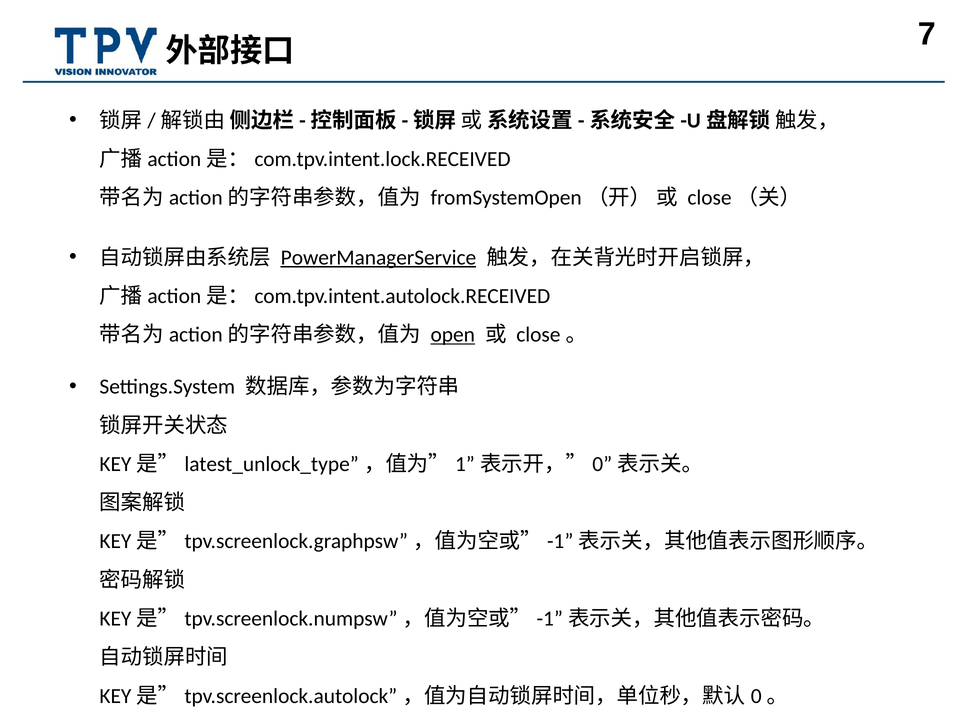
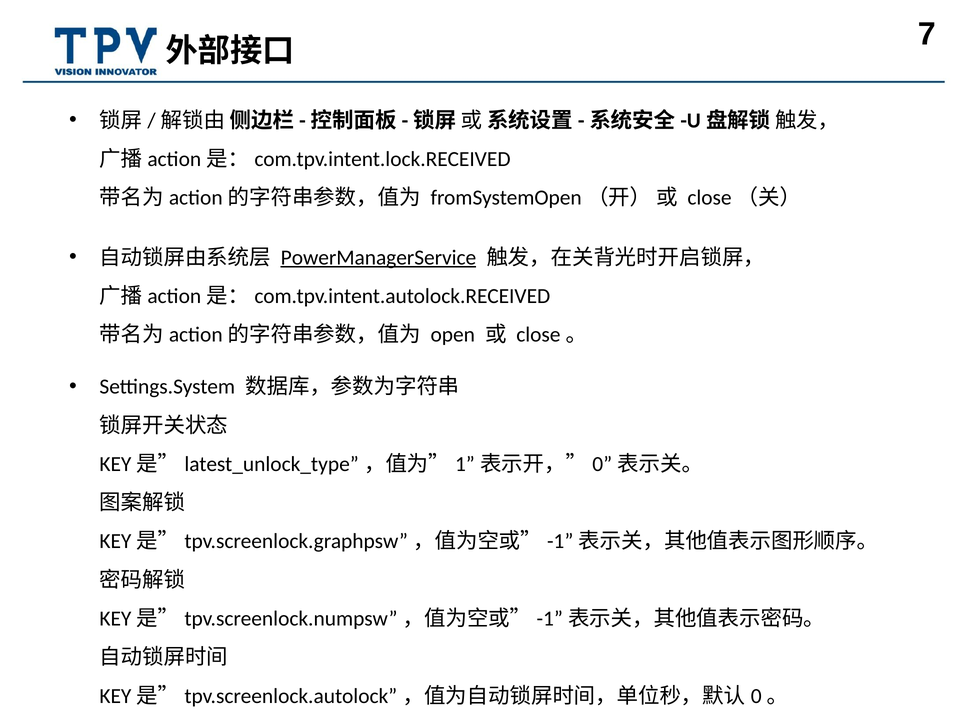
open underline: present -> none (453, 335)
